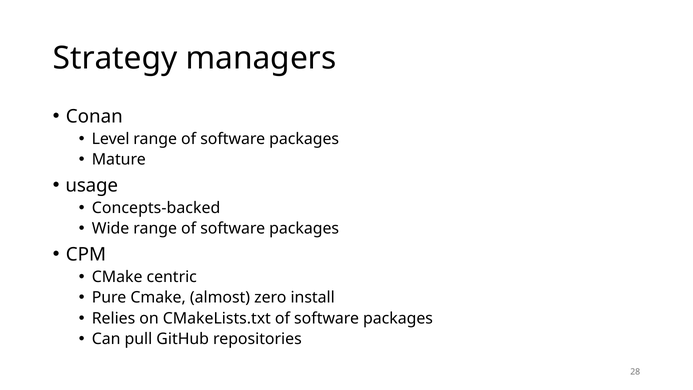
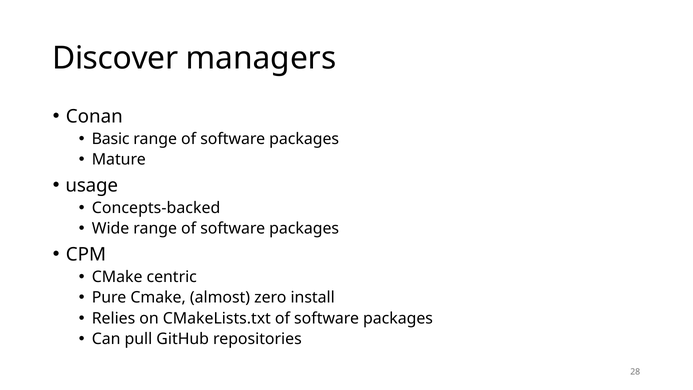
Strategy: Strategy -> Discover (115, 58)
Level: Level -> Basic (111, 139)
